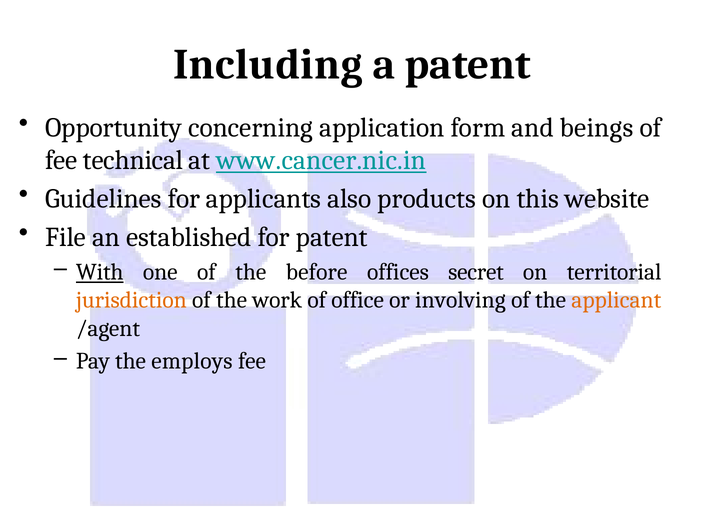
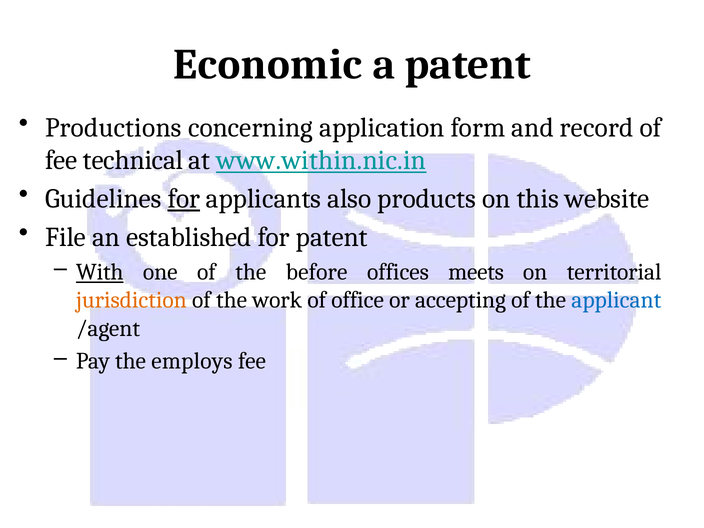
Including: Including -> Economic (268, 65)
Opportunity: Opportunity -> Productions (113, 127)
beings: beings -> record (597, 127)
www.cancer.nic.in: www.cancer.nic.in -> www.within.nic.in (321, 160)
for underline: none -> present (184, 199)
secret: secret -> meets (476, 272)
involving: involving -> accepting (460, 300)
applicant colour: orange -> blue (616, 300)
